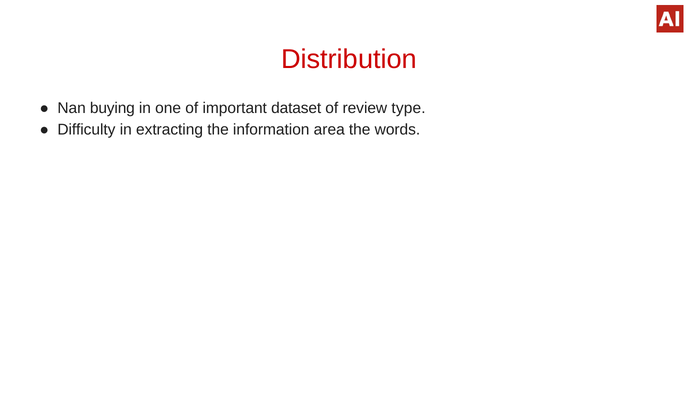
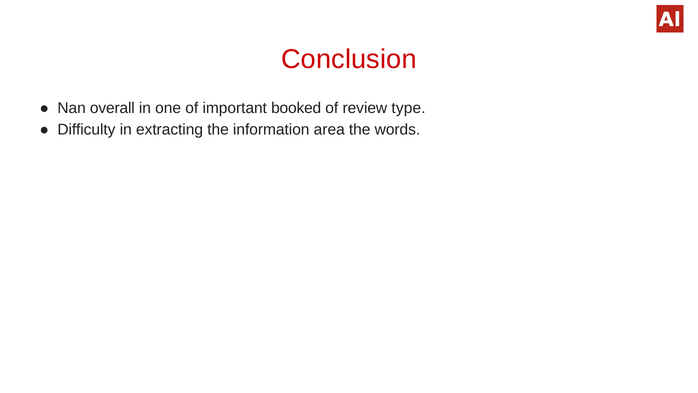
Distribution: Distribution -> Conclusion (349, 59)
buying: buying -> overall (112, 108)
dataset: dataset -> booked (296, 108)
